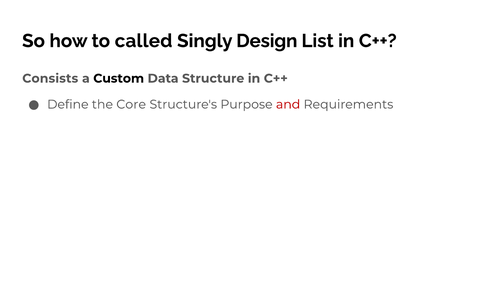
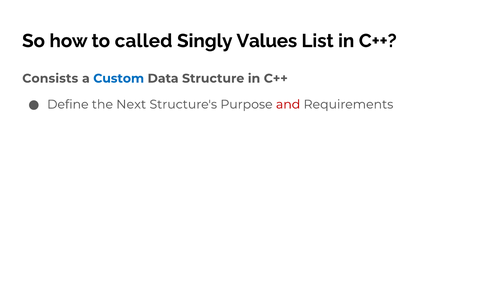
Design: Design -> Values (267, 41)
Custom colour: black -> blue (119, 78)
Core: Core -> Next (131, 104)
